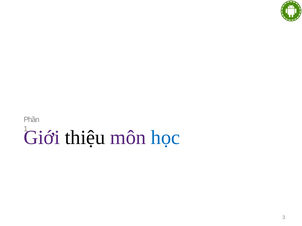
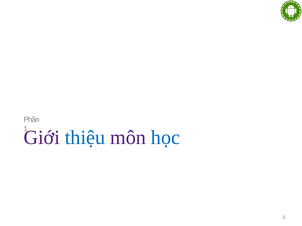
thiệu colour: black -> blue (85, 138)
